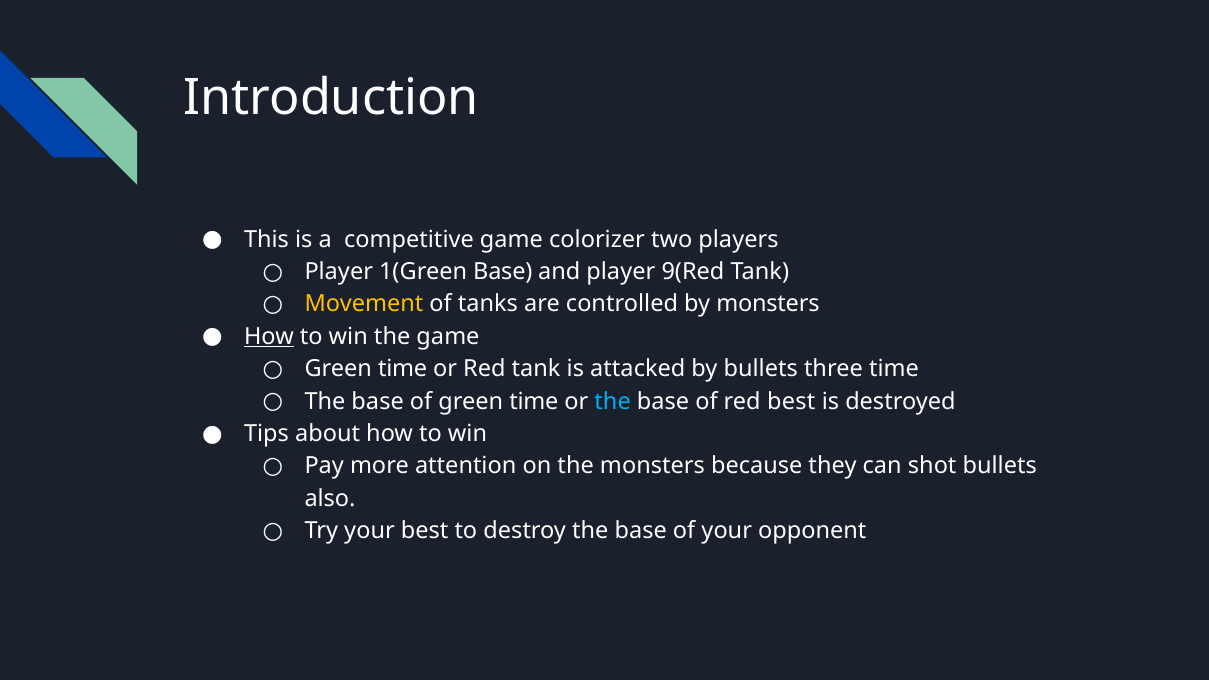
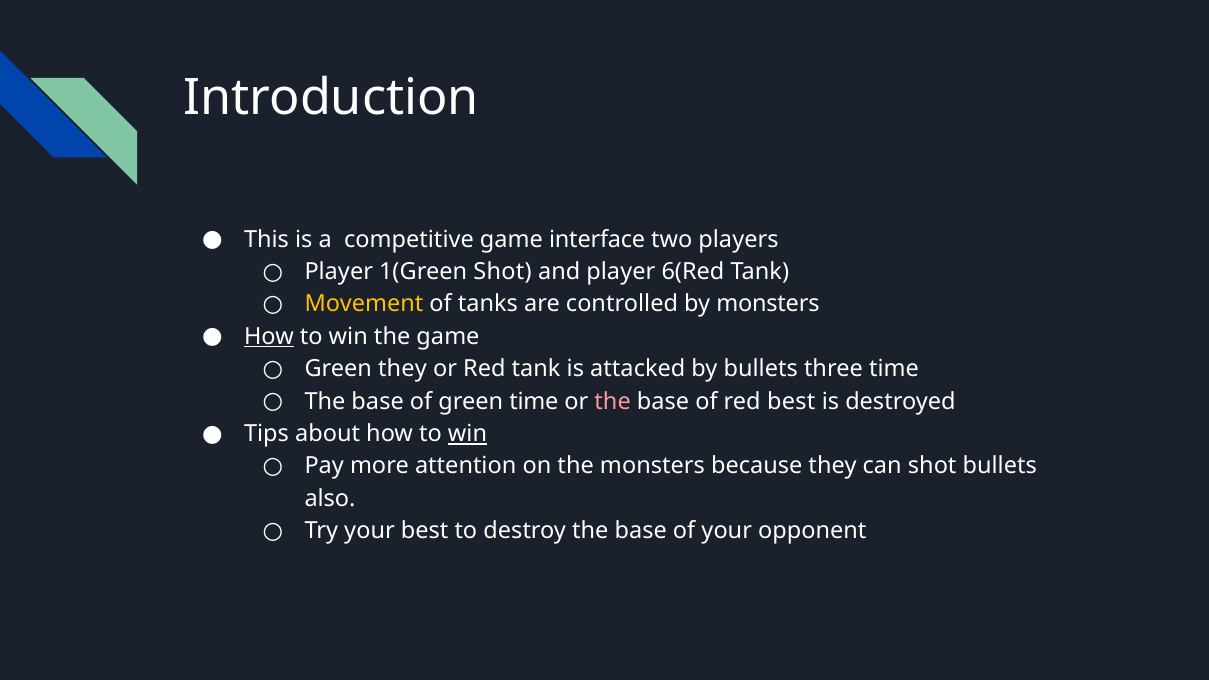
colorizer: colorizer -> interface (597, 239)
1(Green Base: Base -> Shot (503, 272)
9(Red: 9(Red -> 6(Red (693, 272)
time: time -> they (402, 369)
the colour: light blue -> pink (613, 401)
win underline: none -> present (468, 434)
